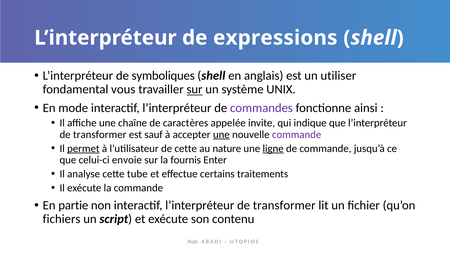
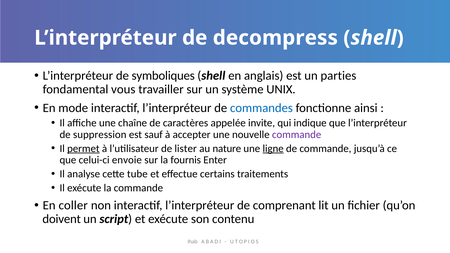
expressions: expressions -> decompress (275, 38)
utiliser: utiliser -> parties (338, 76)
sur underline: present -> none (195, 90)
commandes colour: purple -> blue (261, 108)
transformer: transformer -> suppression (100, 135)
une underline: present -> none (221, 135)
de cette: cette -> lister (186, 149)
partie: partie -> coller (73, 205)
interactif l’interpréteur de transformer: transformer -> comprenant (284, 205)
fichiers: fichiers -> doivent (62, 219)
